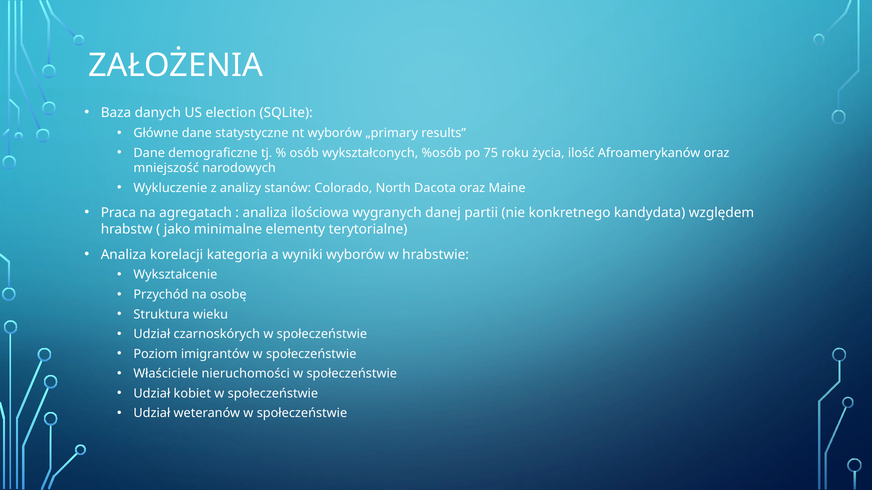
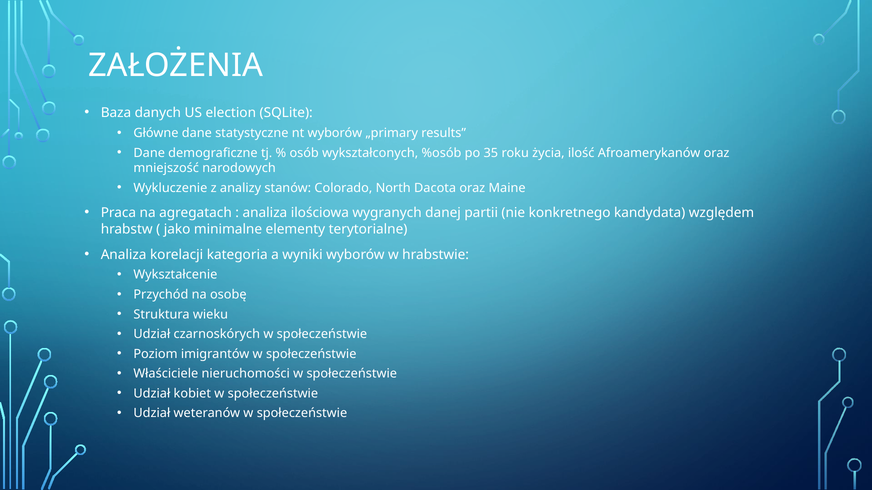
75: 75 -> 35 (491, 153)
